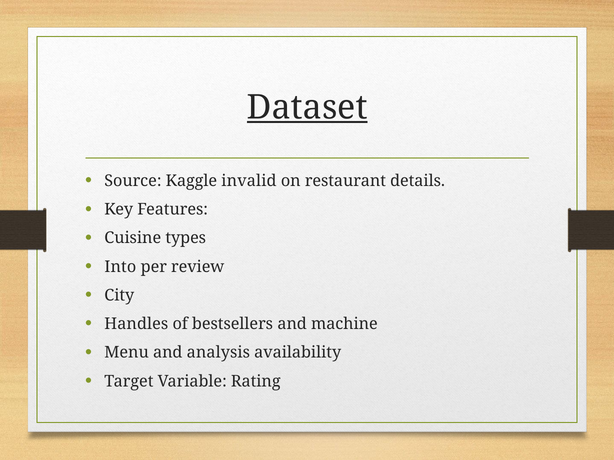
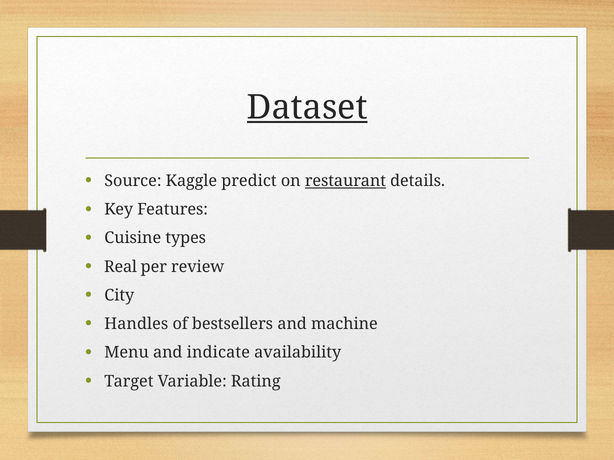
invalid: invalid -> predict (249, 181)
restaurant underline: none -> present (345, 181)
Into: Into -> Real (121, 267)
analysis: analysis -> indicate (218, 353)
